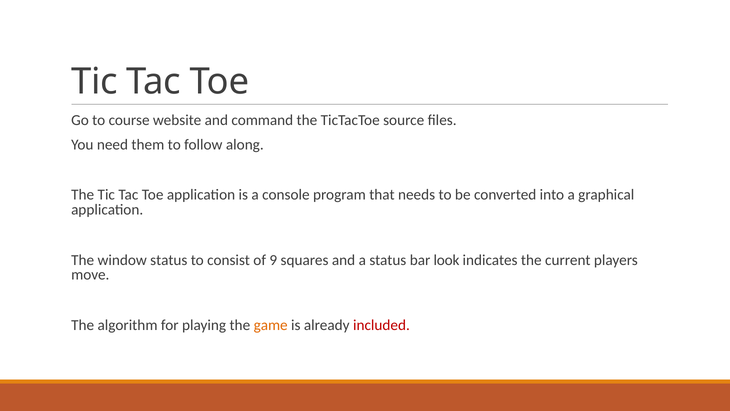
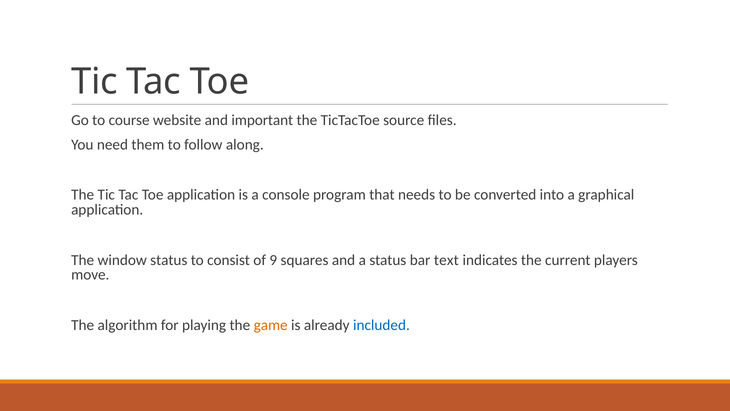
command: command -> important (262, 120)
look: look -> text (446, 260)
included colour: red -> blue (381, 325)
